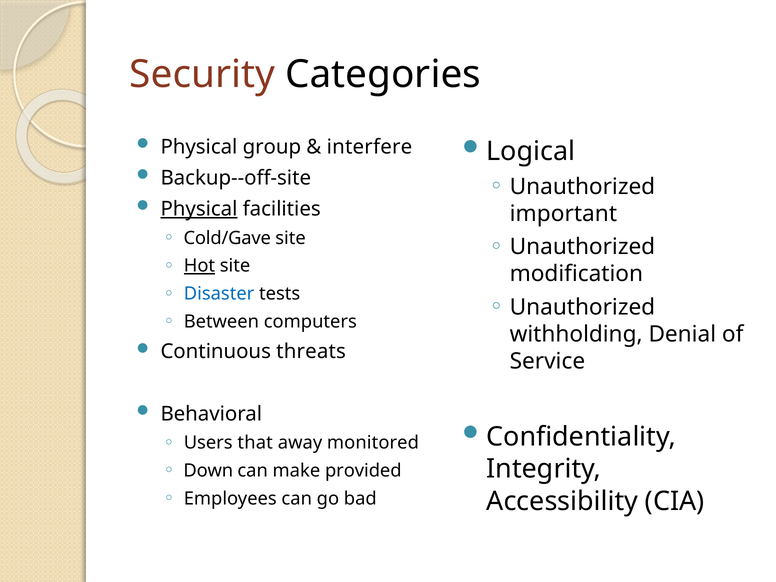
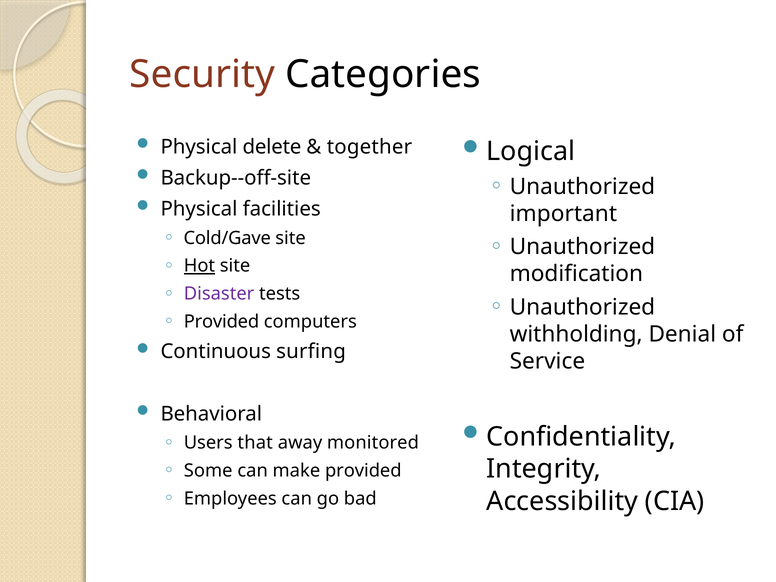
group: group -> delete (272, 147)
interfere: interfere -> together (369, 147)
Physical underline: present -> none (199, 209)
Disaster colour: blue -> purple (219, 294)
Between: Between -> Provided (221, 322)
threats: threats -> surfing (311, 352)
Down: Down -> Some (208, 471)
